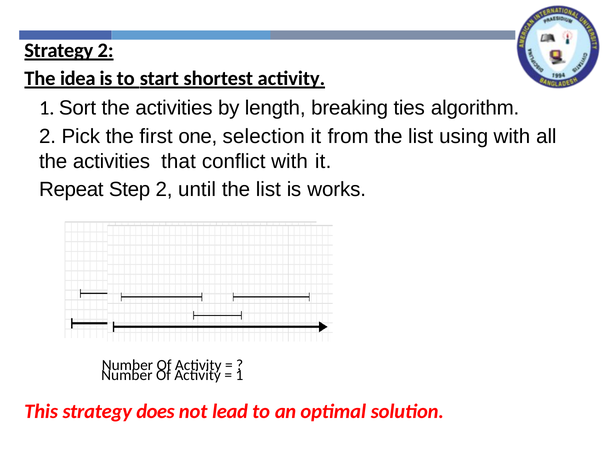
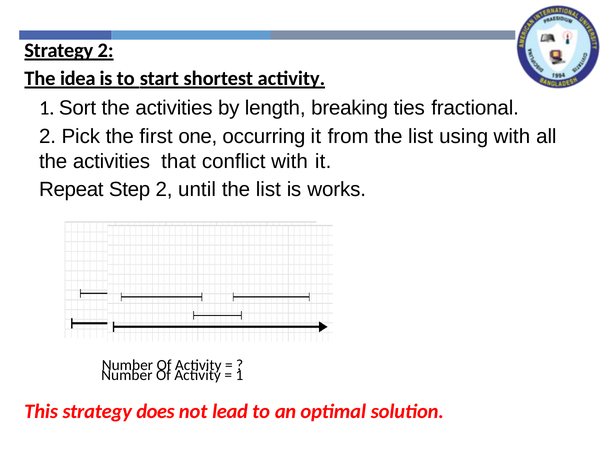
algorithm: algorithm -> fractional (475, 108)
selection: selection -> occurring (264, 136)
